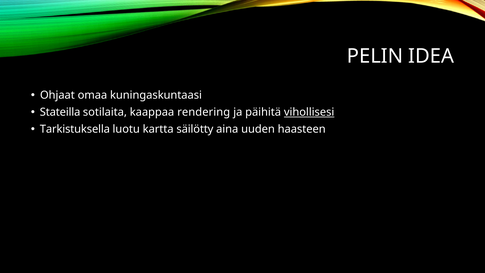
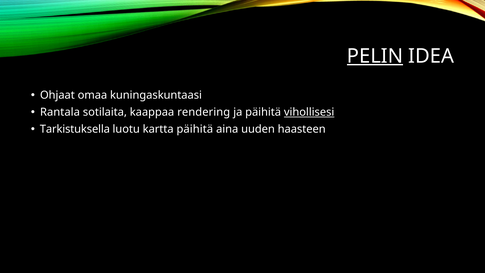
PELIN underline: none -> present (375, 56)
Stateilla: Stateilla -> Rantala (60, 112)
kartta säilötty: säilötty -> päihitä (195, 129)
